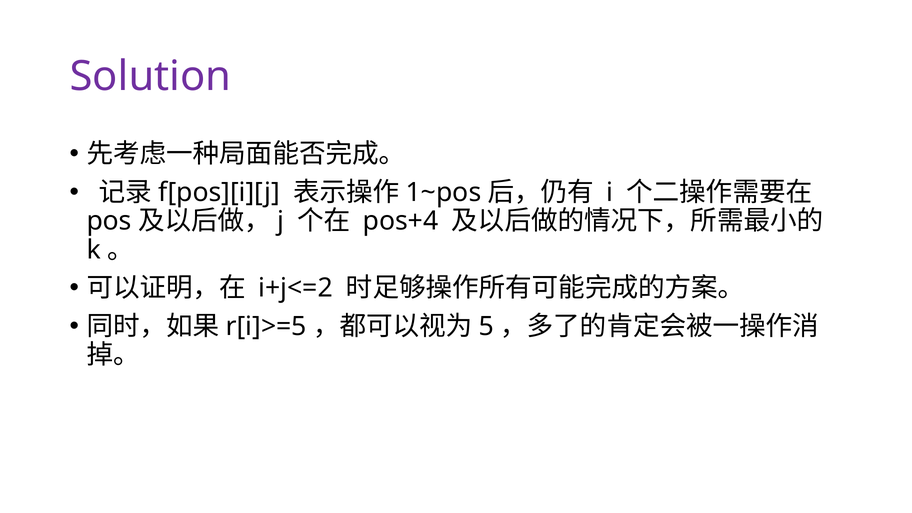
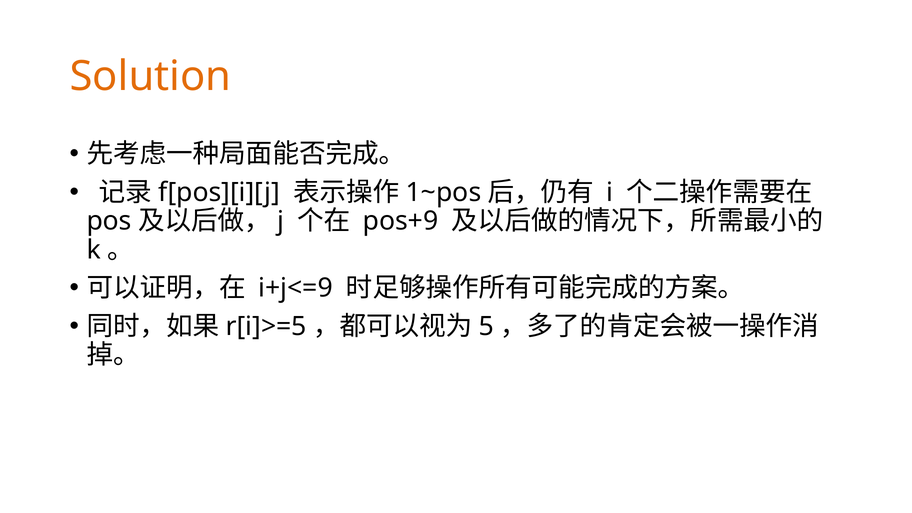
Solution colour: purple -> orange (150, 77)
pos+4: pos+4 -> pos+9 (400, 221)
i+j<=2: i+j<=2 -> i+j<=9 (296, 288)
